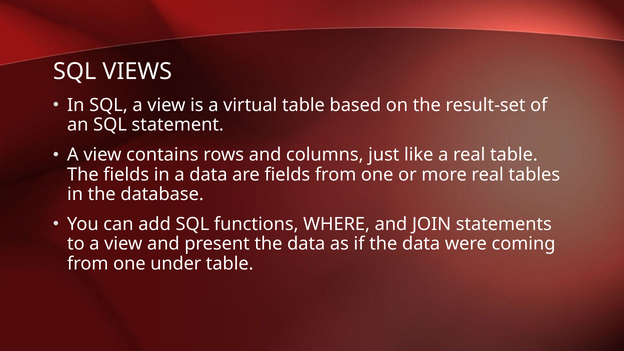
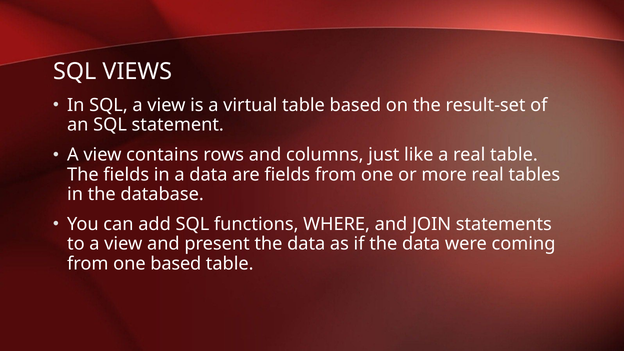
one under: under -> based (176, 264)
